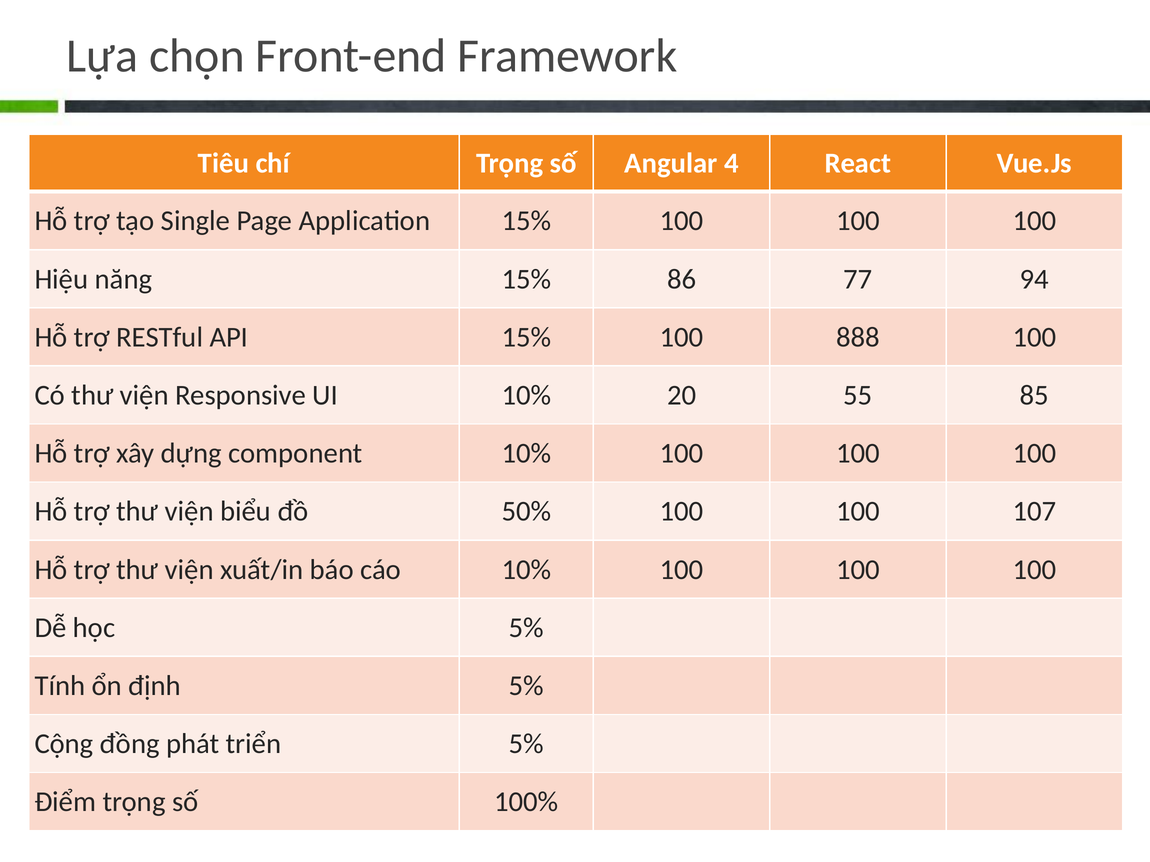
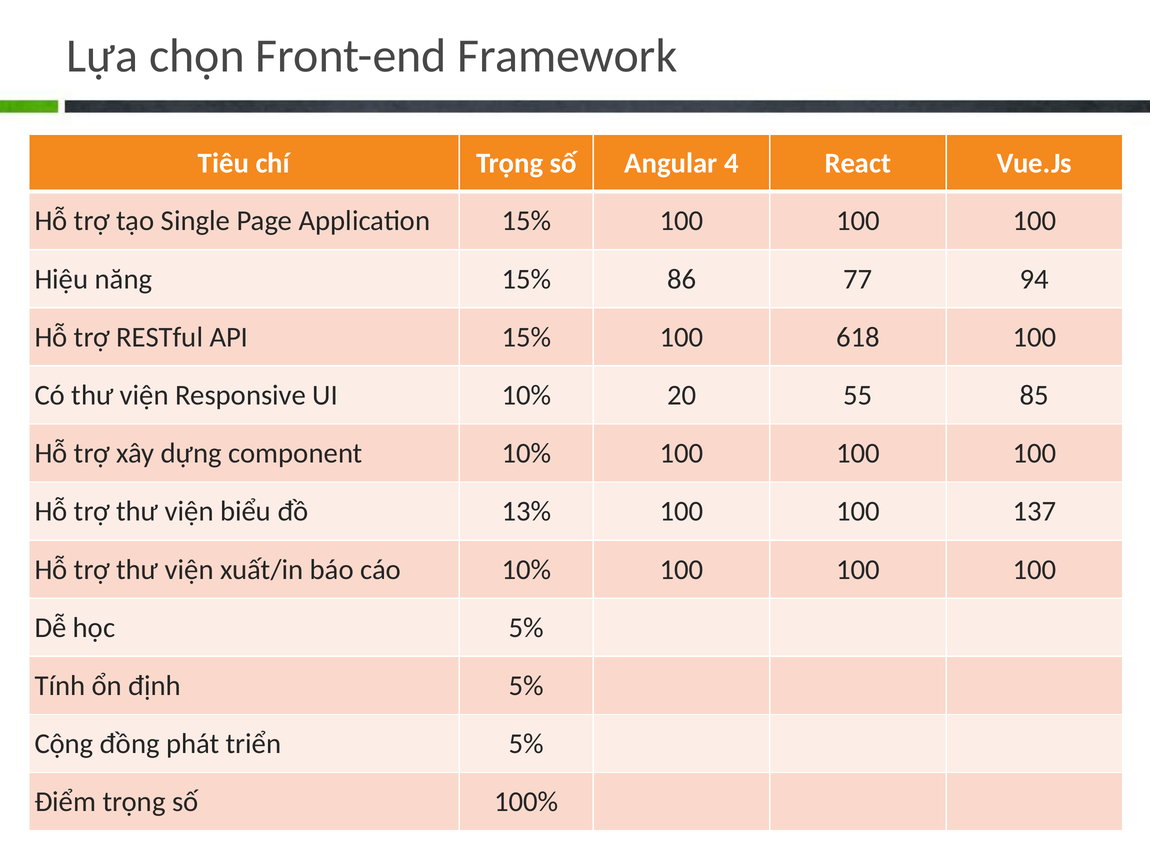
888: 888 -> 618 (858, 337)
50%: 50% -> 13% (526, 512)
107: 107 -> 137 (1034, 512)
